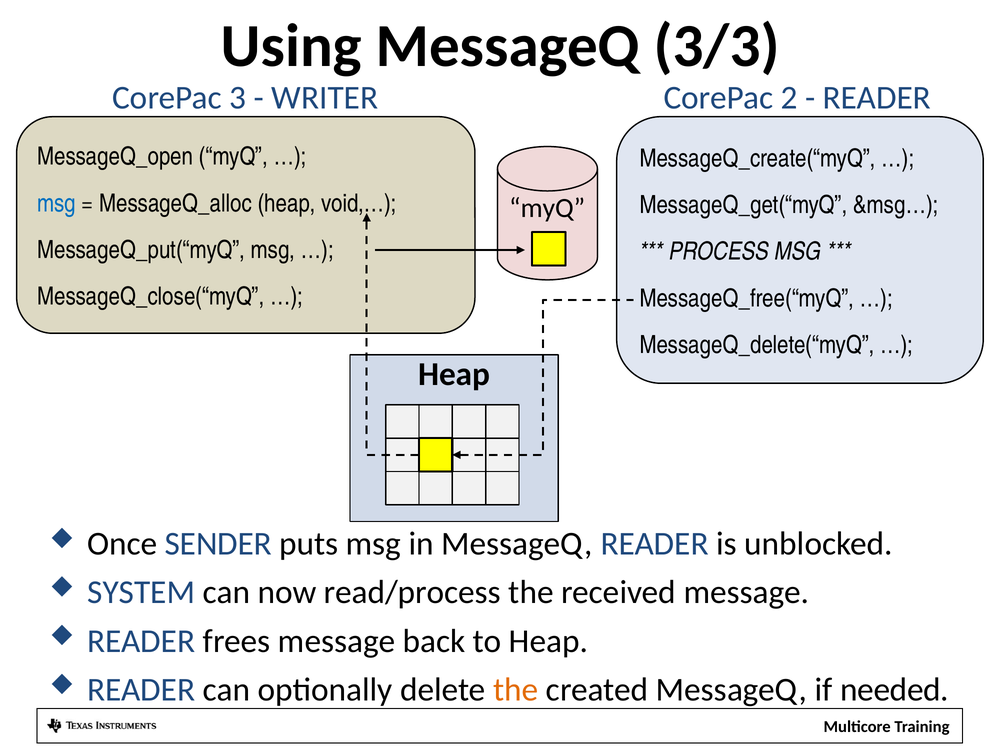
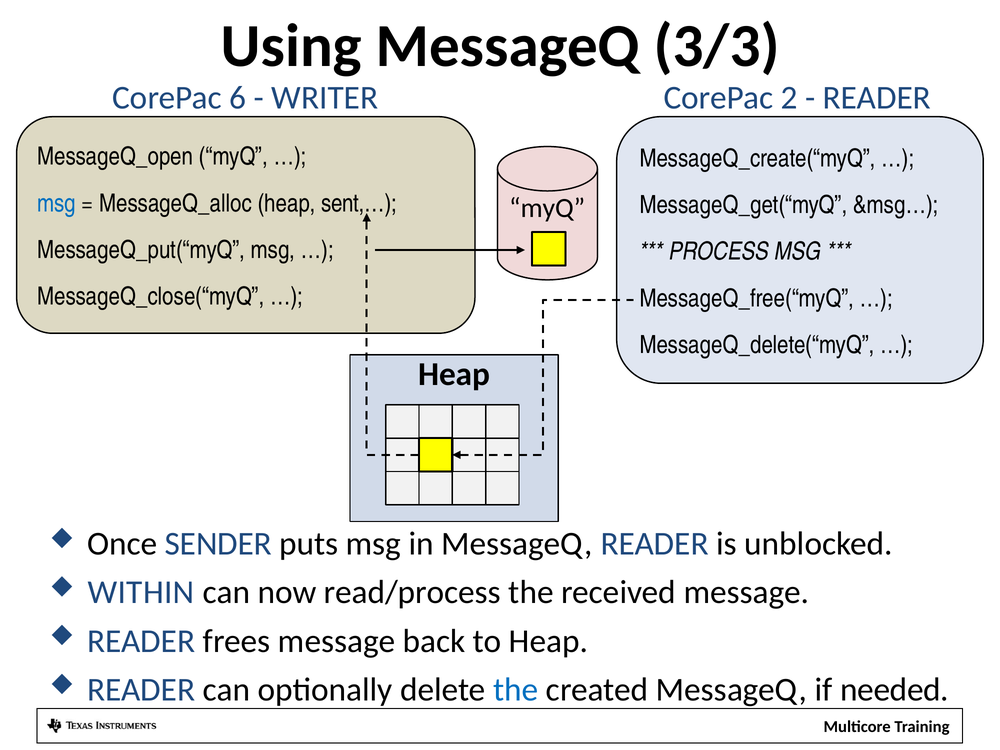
3: 3 -> 6 (238, 98)
void,…: void,… -> sent,… (359, 203)
SYSTEM: SYSTEM -> WITHIN (141, 592)
the colour: orange -> blue (516, 690)
